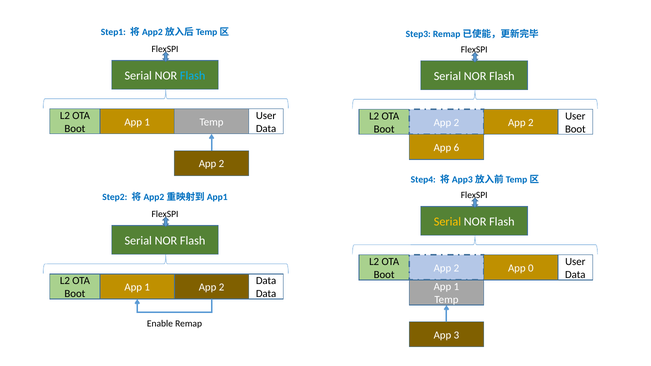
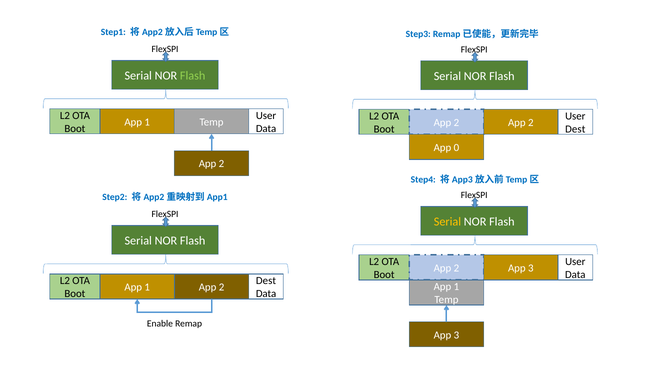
Flash colour: light blue -> light green (193, 76)
Boot: Boot -> Dest (575, 129)
6: 6 -> 0 (456, 148)
0: 0 -> 3 (531, 268)
Data: Data -> Dest (266, 281)
